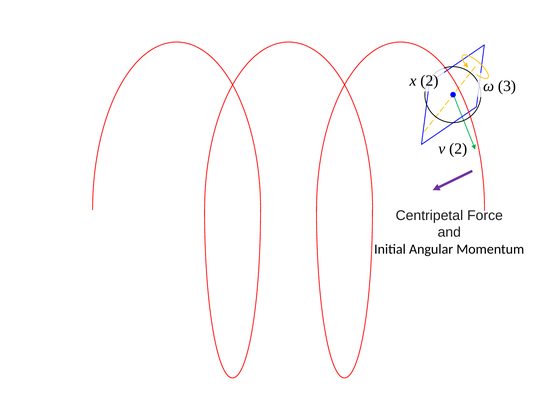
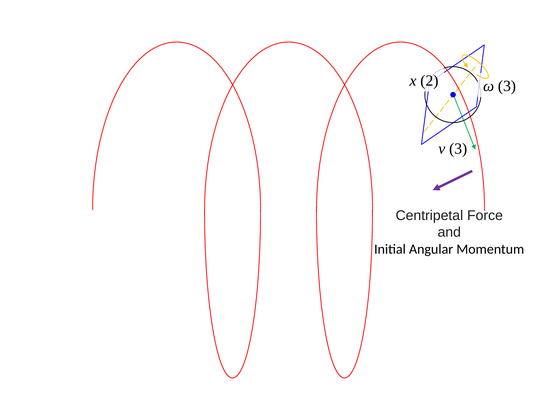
v 2: 2 -> 3 (458, 149)
